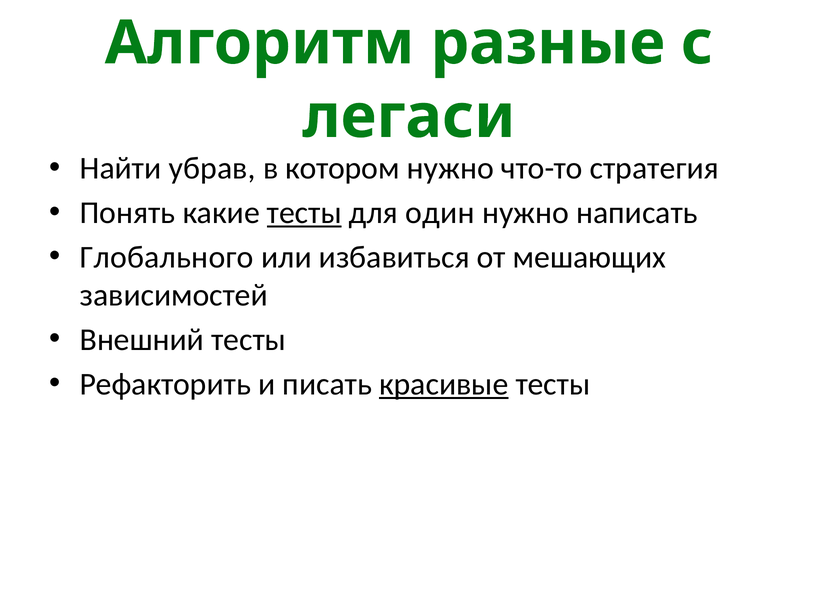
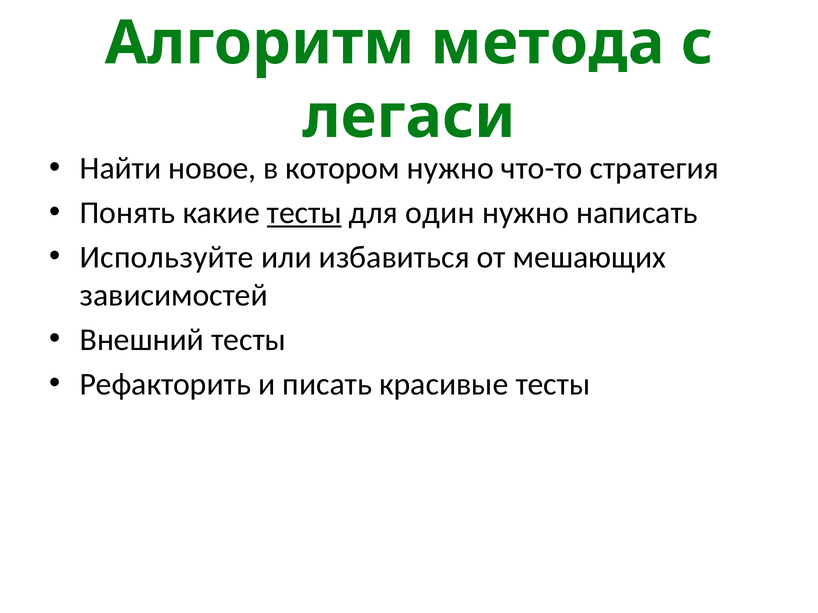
разные: разные -> метода (547, 43)
убрав: убрав -> новое (212, 168)
Глобального: Глобального -> Используйте (167, 257)
красивые underline: present -> none (444, 384)
